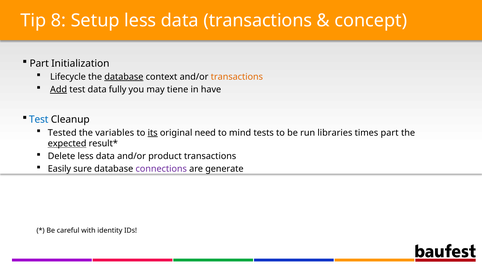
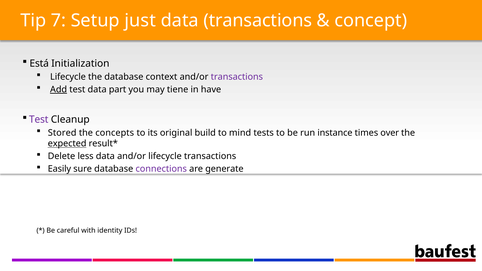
8: 8 -> 7 (58, 20)
Setup less: less -> just (140, 20)
Part: Part -> Está (39, 64)
database underline: present -> none (124, 77)
transactions colour: orange -> purple (237, 77)
fully: fully -> part (118, 89)
Test colour: blue -> purple (39, 120)
Tested: Tested -> Stored (62, 133)
variables: variables -> concepts (115, 133)
its underline: present -> none (153, 133)
need: need -> build (205, 133)
libraries: libraries -> instance (335, 133)
times part: part -> over (390, 133)
and/or product: product -> lifecycle (165, 156)
